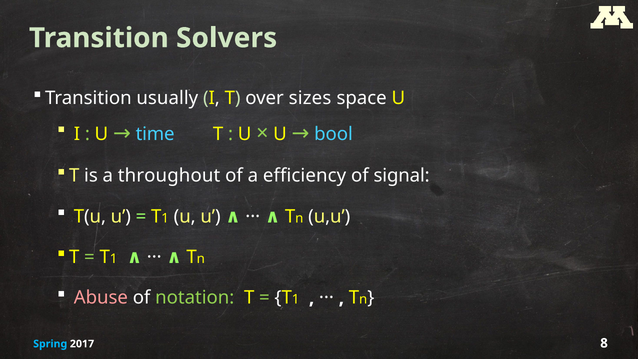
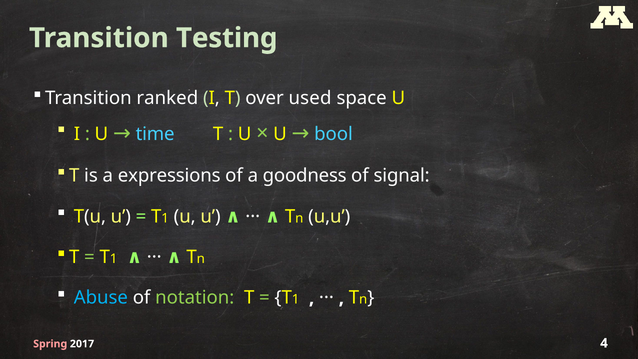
Solvers: Solvers -> Testing (227, 38)
usually: usually -> ranked (167, 98)
sizes: sizes -> used (310, 98)
throughout: throughout -> expressions (169, 176)
efficiency: efficiency -> goodness (305, 176)
Abuse colour: pink -> light blue (101, 298)
Spring colour: light blue -> pink (50, 344)
8: 8 -> 4 (604, 343)
